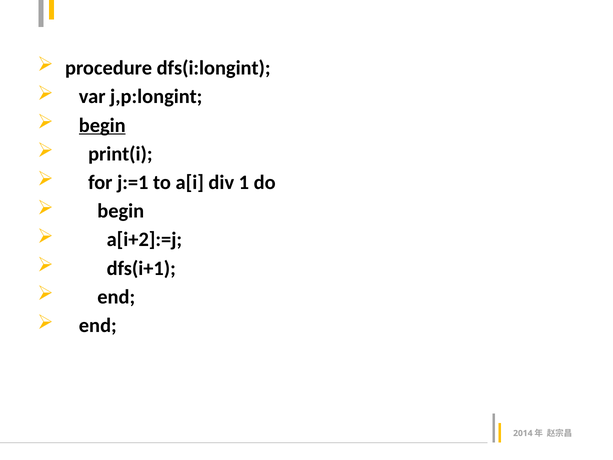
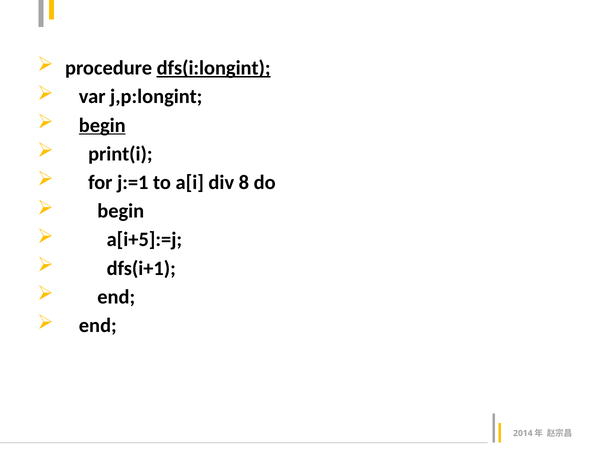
dfs(i:longint underline: none -> present (214, 68)
1: 1 -> 8 (244, 182)
a[i+2]:=j: a[i+2]:=j -> a[i+5]:=j (144, 240)
